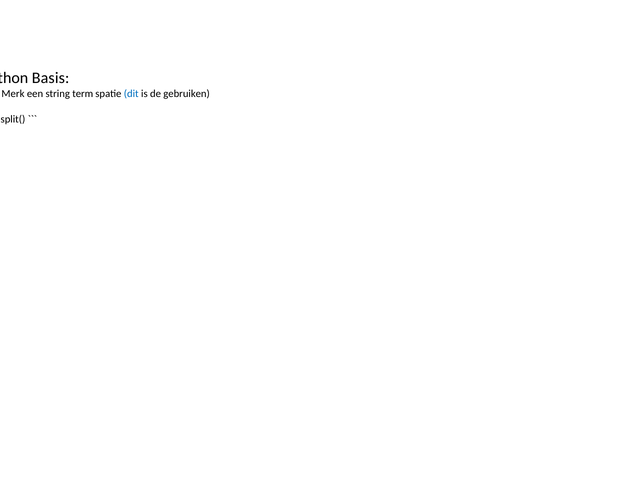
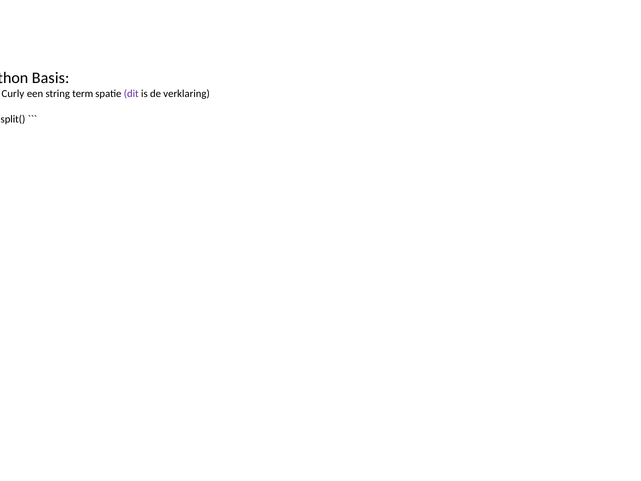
Merk: Merk -> Curly (13, 94)
dit colour: blue -> purple (131, 94)
gebruiken: gebruiken -> verklaring (187, 94)
